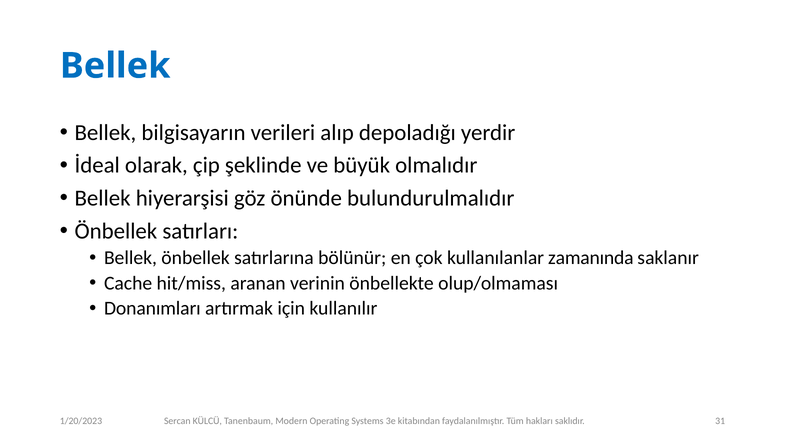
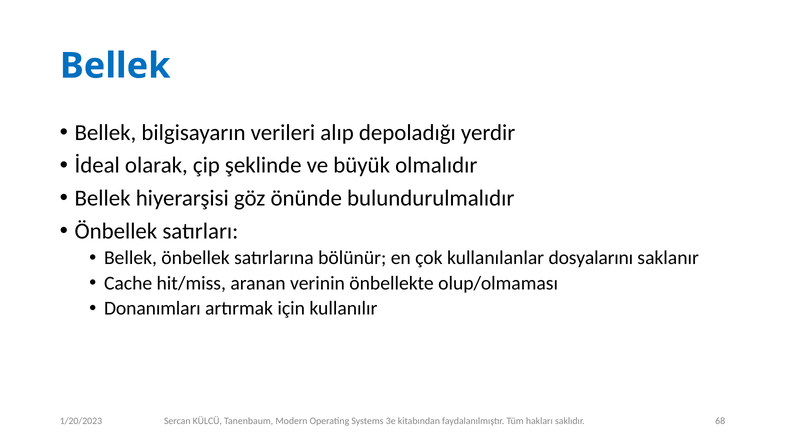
zamanında: zamanında -> dosyalarını (591, 258)
31: 31 -> 68 (720, 422)
